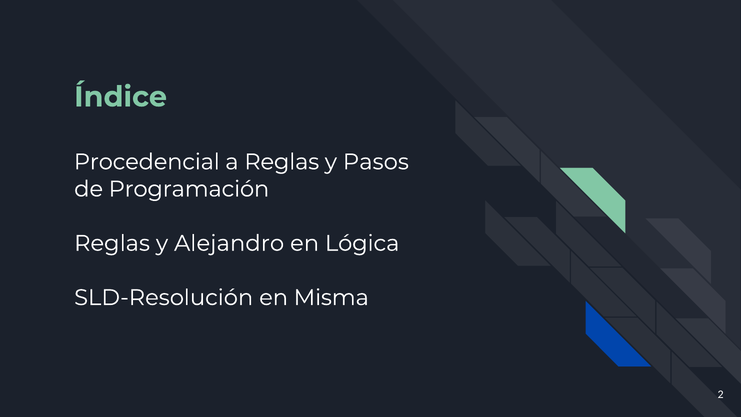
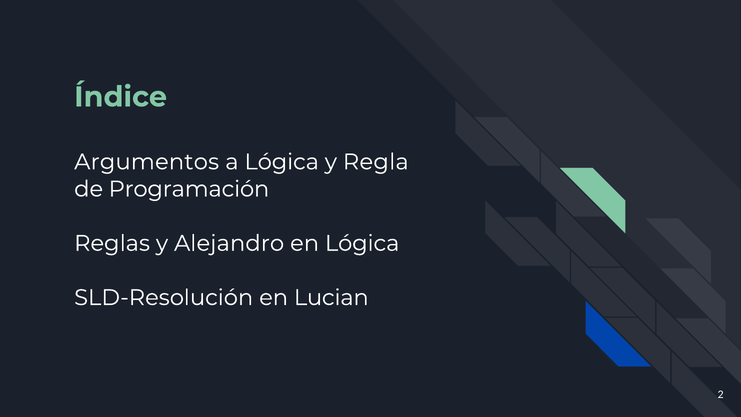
Procedencial: Procedencial -> Argumentos (147, 162)
a Reglas: Reglas -> Lógica (282, 162)
Pasos: Pasos -> Regla (376, 162)
Misma: Misma -> Lucian (331, 297)
